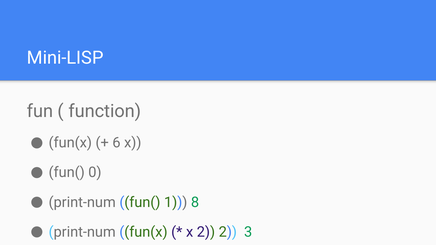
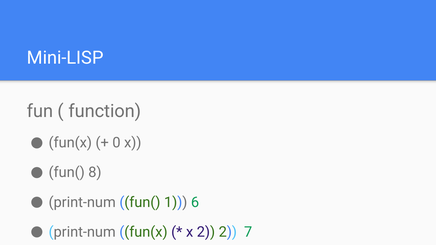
6: 6 -> 0 (116, 143)
0: 0 -> 8 (95, 173)
8: 8 -> 6 (195, 202)
3: 3 -> 7 (248, 232)
